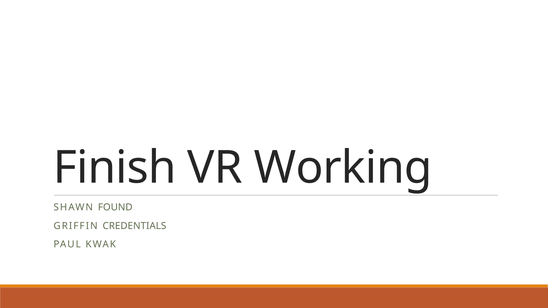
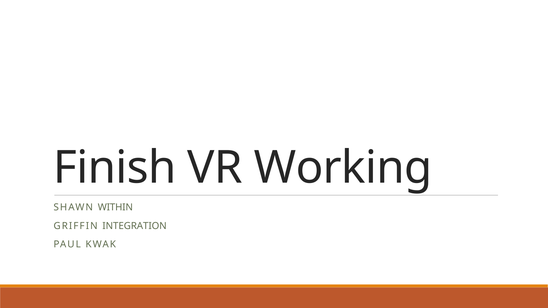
FOUND: FOUND -> WITHIN (115, 208)
CREDENTIALS: CREDENTIALS -> INTEGRATION (135, 226)
